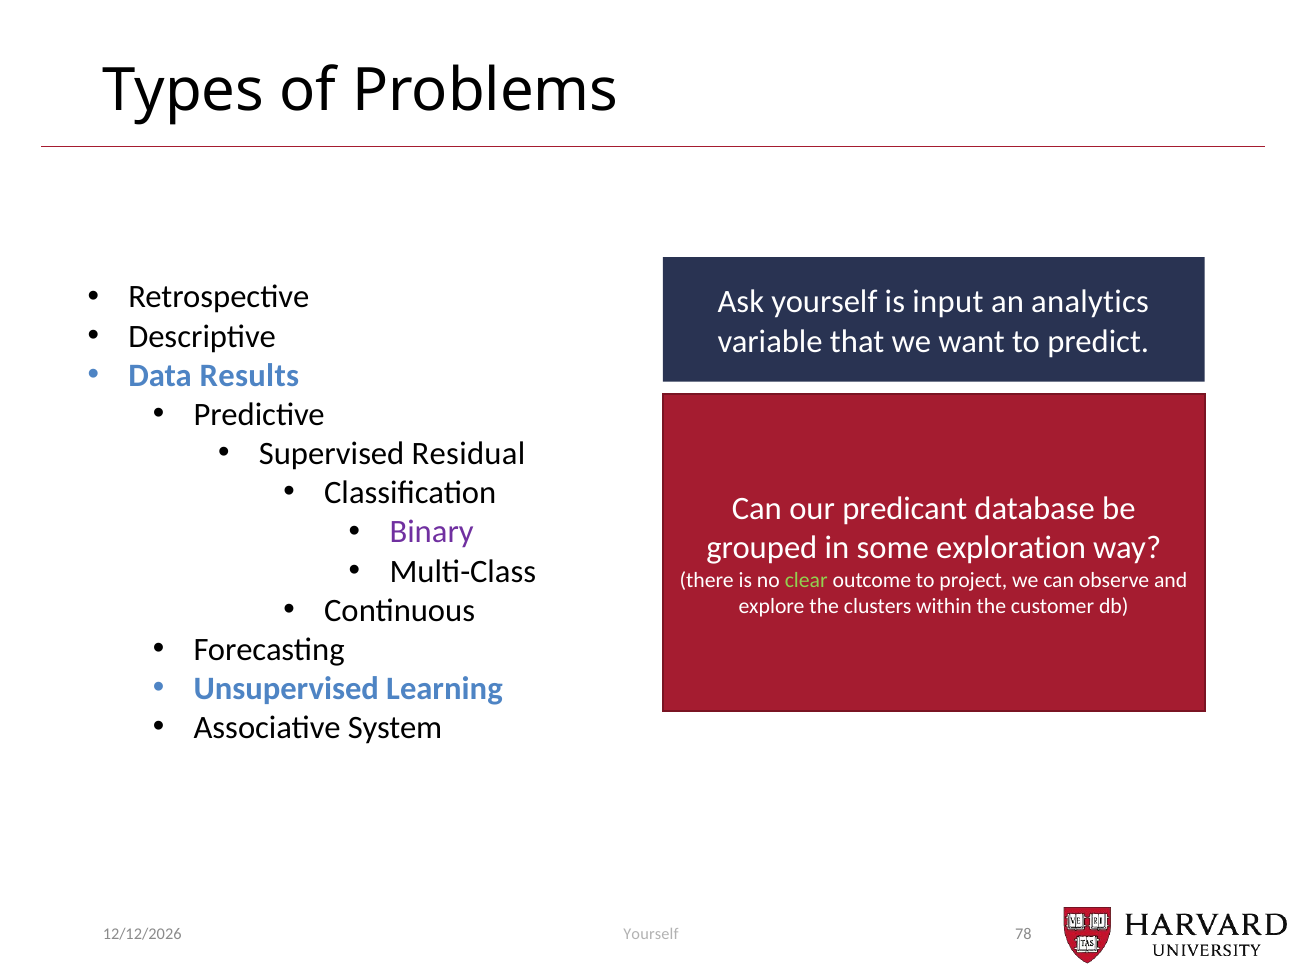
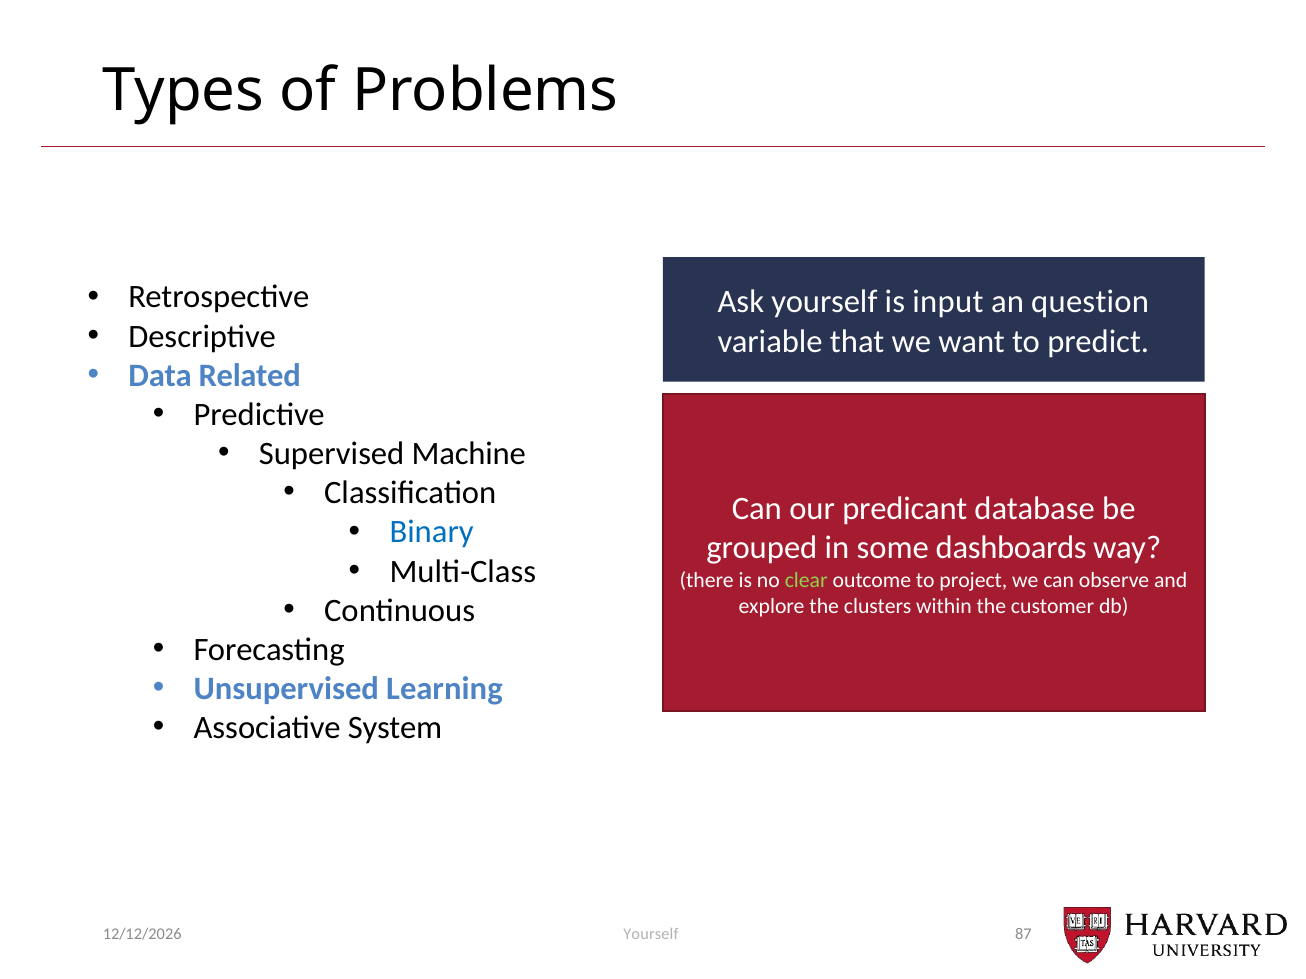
analytics: analytics -> question (1090, 302)
Results: Results -> Related (250, 376)
Residual: Residual -> Machine (469, 454)
Binary colour: purple -> blue (432, 532)
exploration: exploration -> dashboards (1011, 548)
78: 78 -> 87 (1023, 935)
